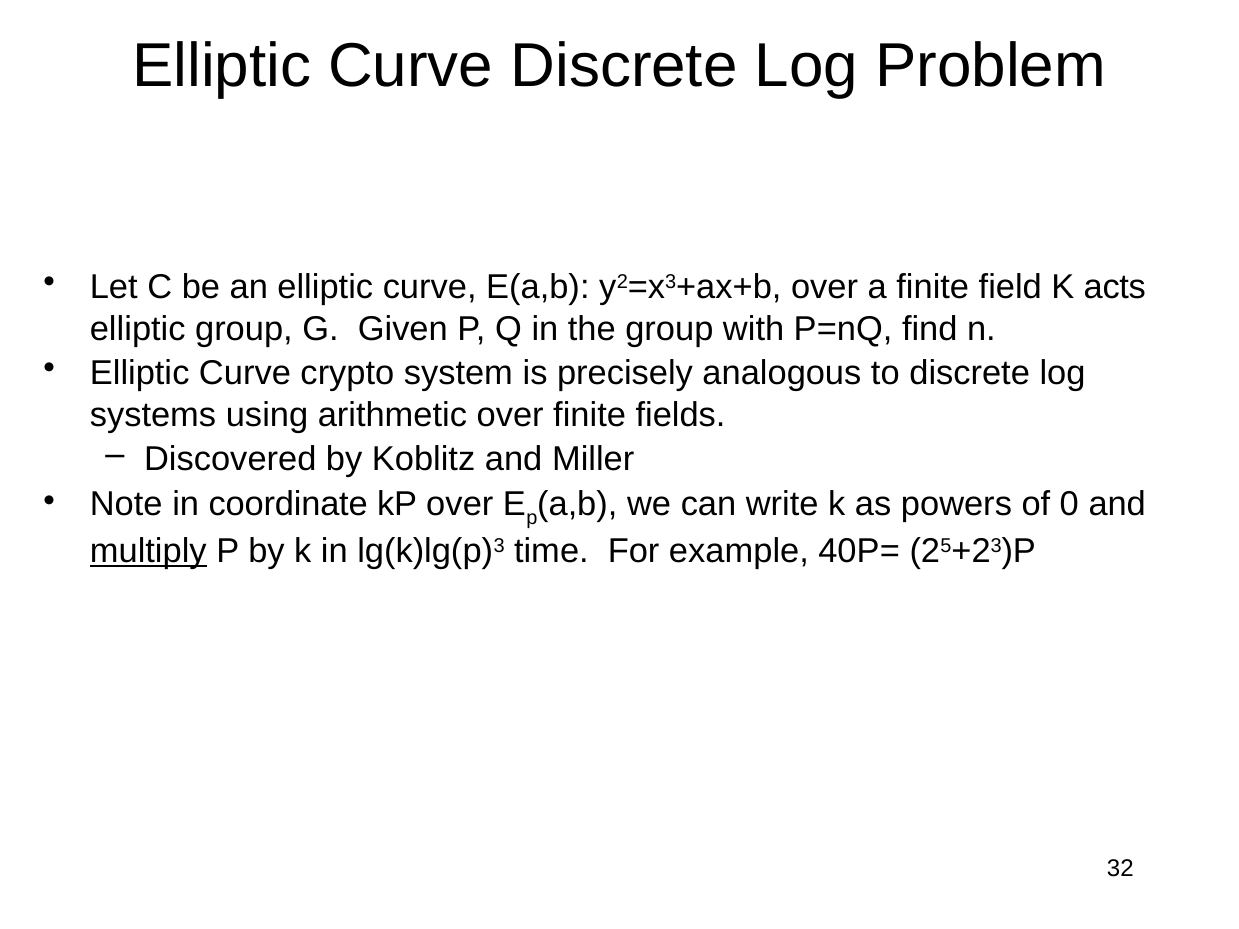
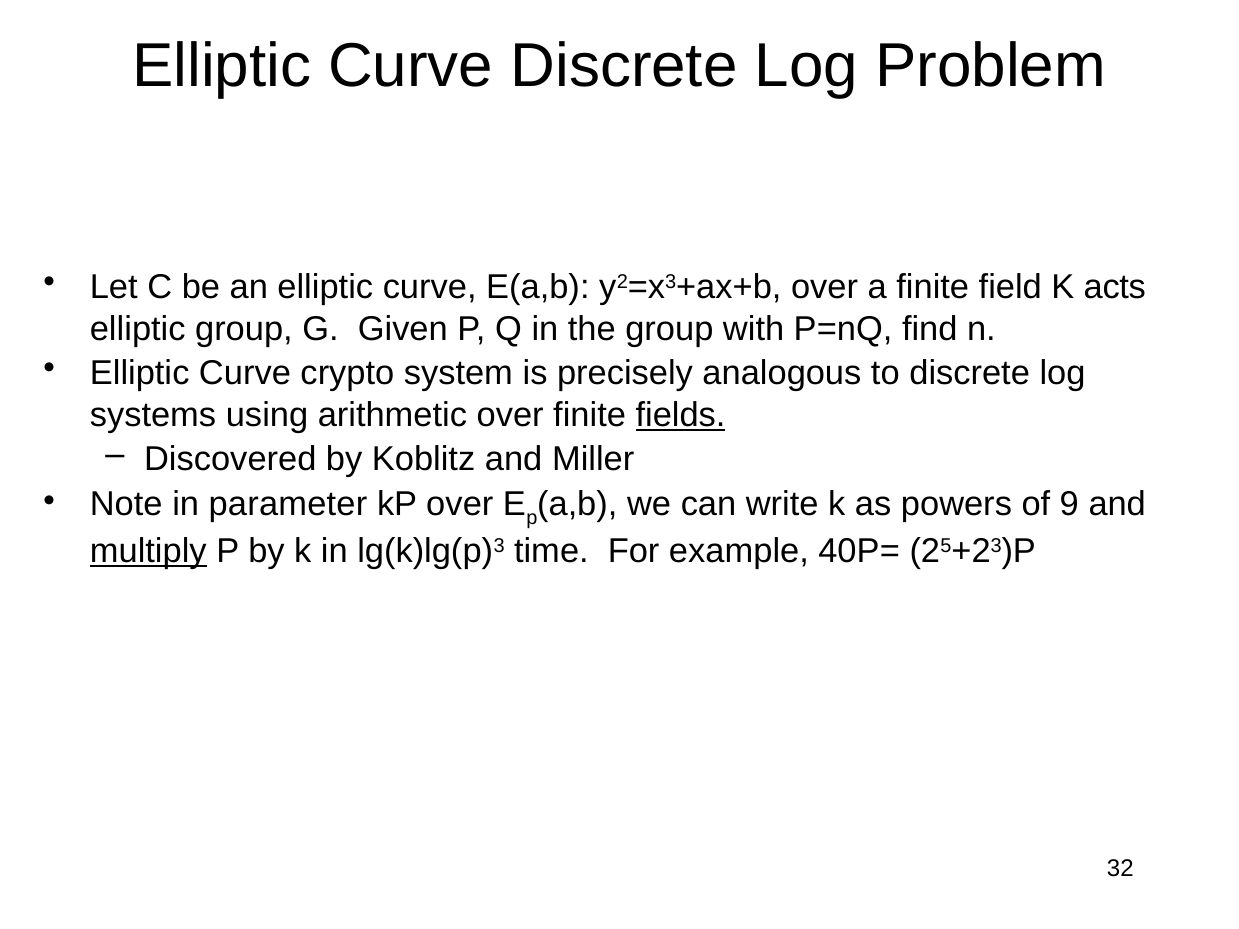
fields underline: none -> present (681, 415)
coordinate: coordinate -> parameter (288, 504)
0: 0 -> 9 (1069, 504)
